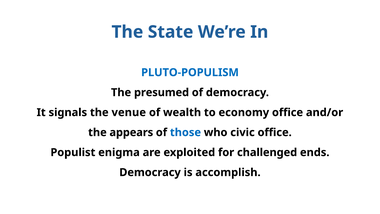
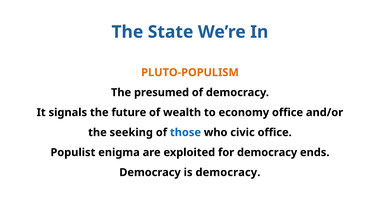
PLUTO-POPULISM colour: blue -> orange (190, 72)
venue: venue -> future (129, 112)
appears: appears -> seeking (131, 132)
for challenged: challenged -> democracy (267, 152)
is accomplish: accomplish -> democracy (228, 172)
